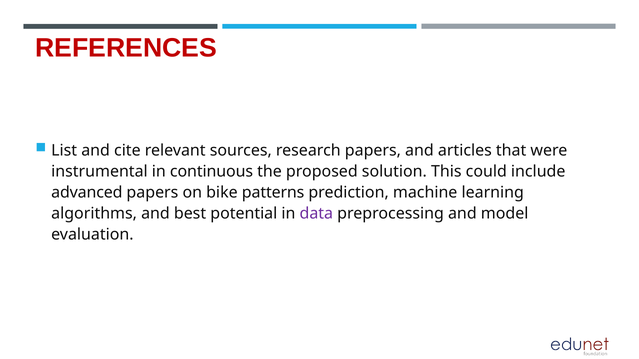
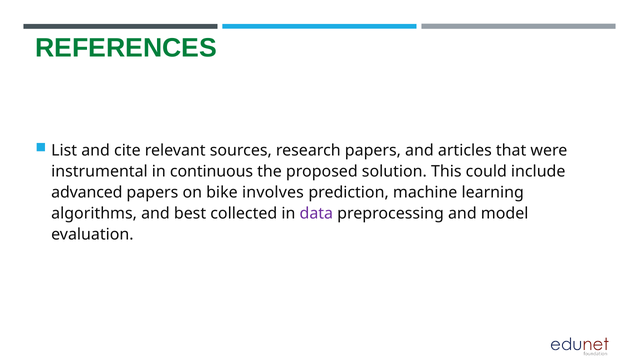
REFERENCES colour: red -> green (126, 48)
patterns: patterns -> involves (273, 193)
potential: potential -> collected (244, 214)
